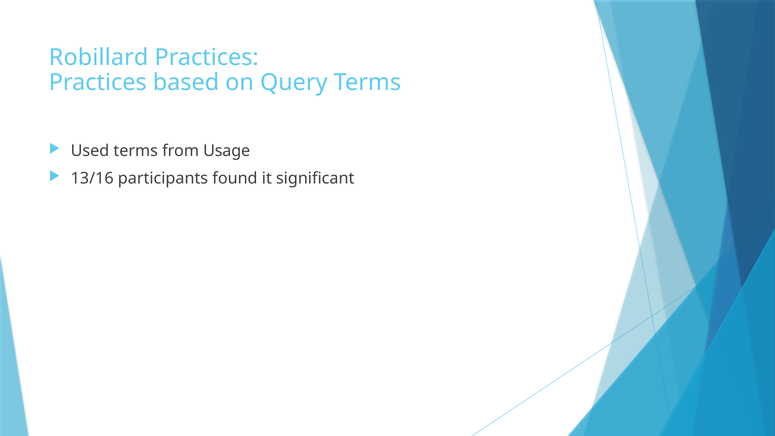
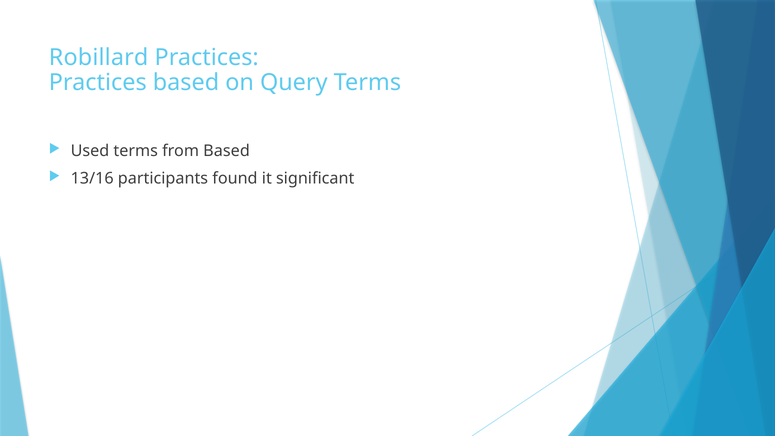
from Usage: Usage -> Based (227, 151)
